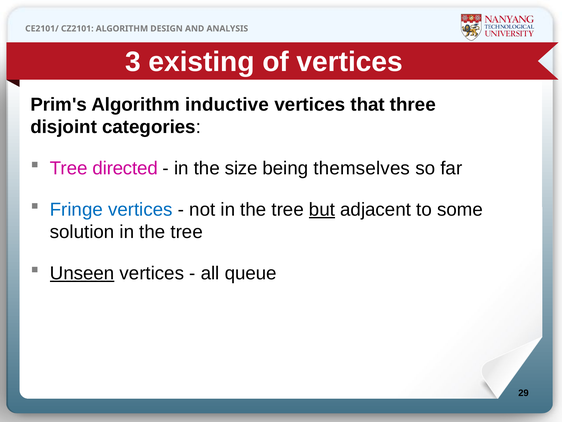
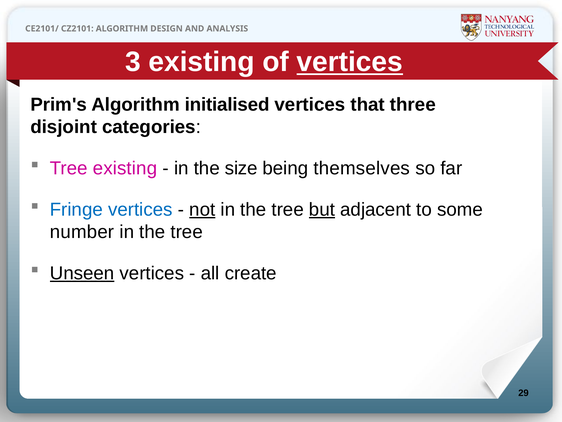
vertices underline: none -> present (350, 62)
inductive: inductive -> initialised (227, 104)
Tree directed: directed -> existing (125, 168)
not underline: none -> present (202, 209)
solution: solution -> number (82, 232)
queue: queue -> create (251, 273)
